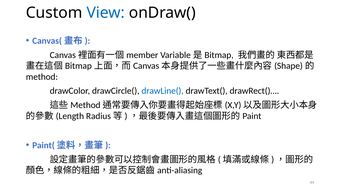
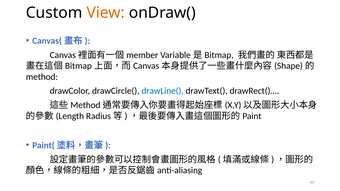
View colour: blue -> orange (106, 13)
